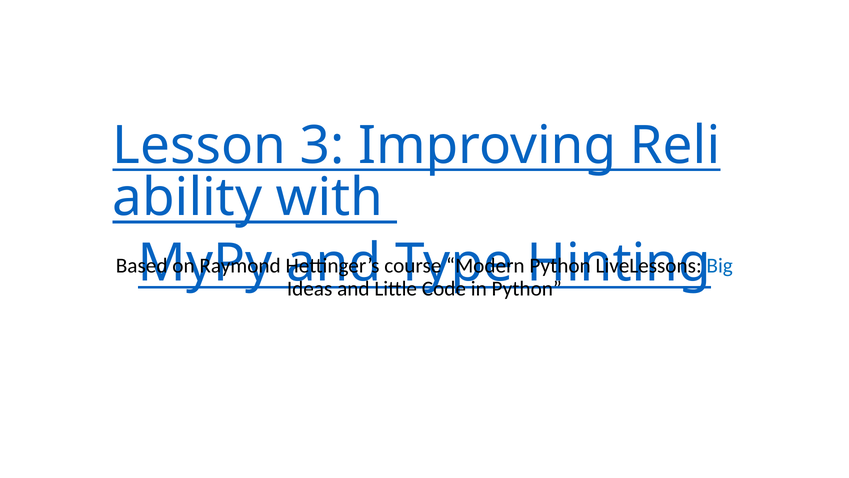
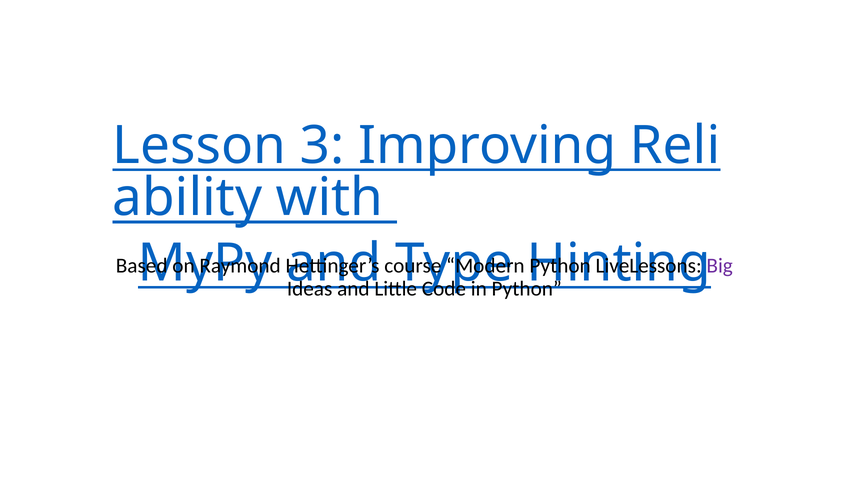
Big colour: blue -> purple (720, 265)
